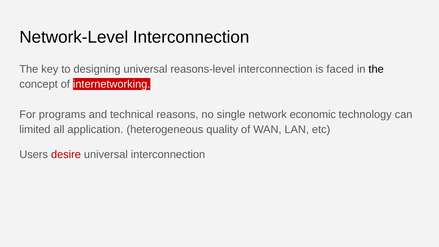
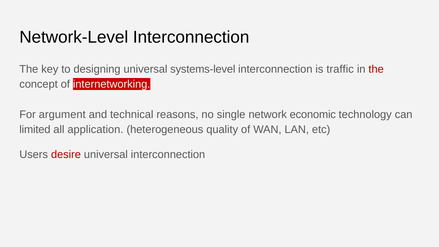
reasons-level: reasons-level -> systems-level (203, 69)
faced: faced -> traffic (340, 69)
the colour: black -> red (376, 69)
programs: programs -> argument (62, 114)
